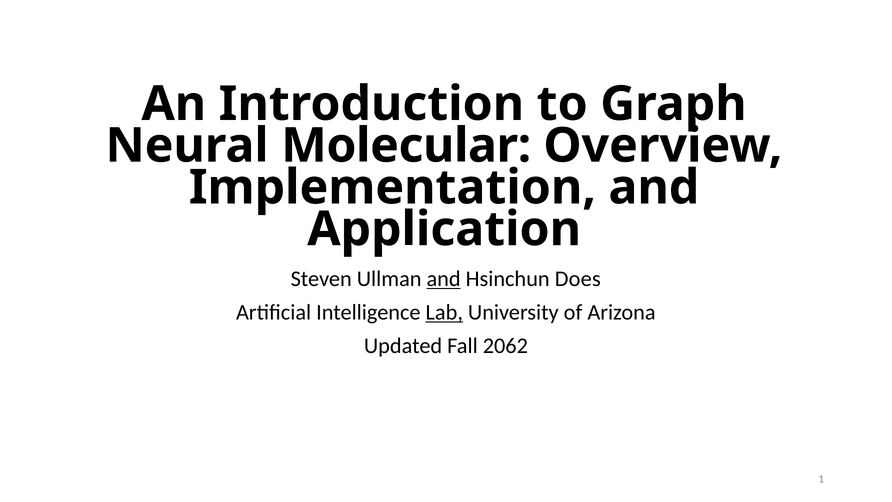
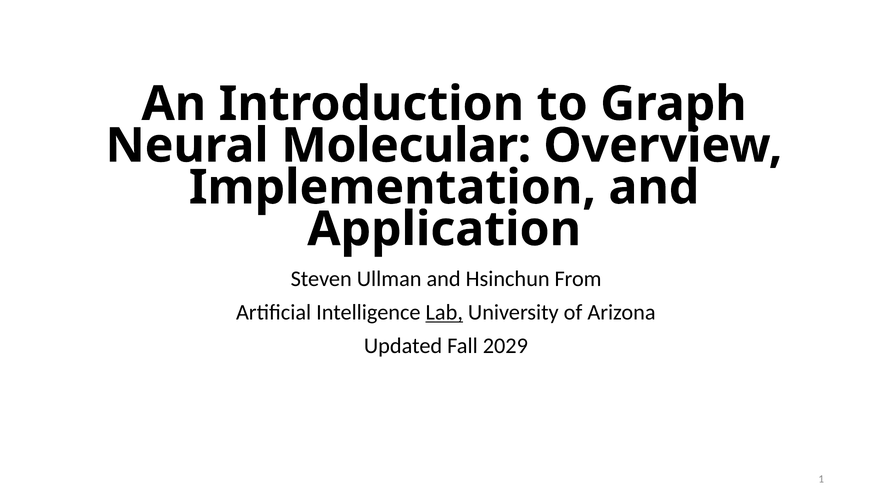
and underline: present -> none (444, 279)
Does: Does -> From (578, 279)
2062: 2062 -> 2029 (505, 346)
